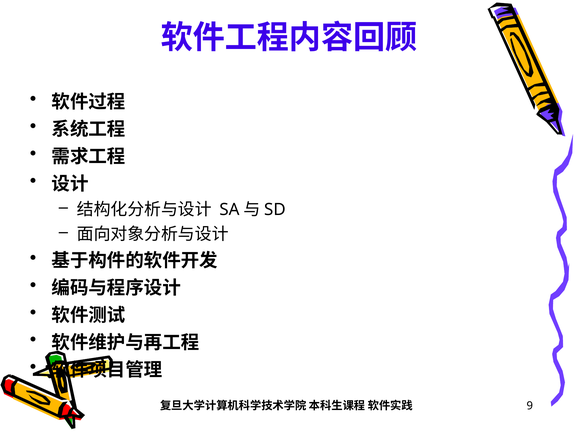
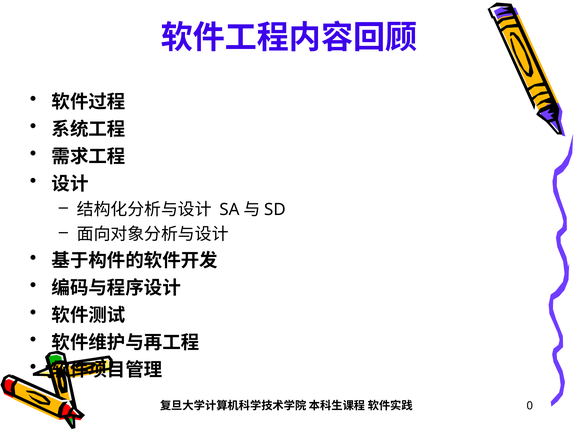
9: 9 -> 0 (530, 405)
